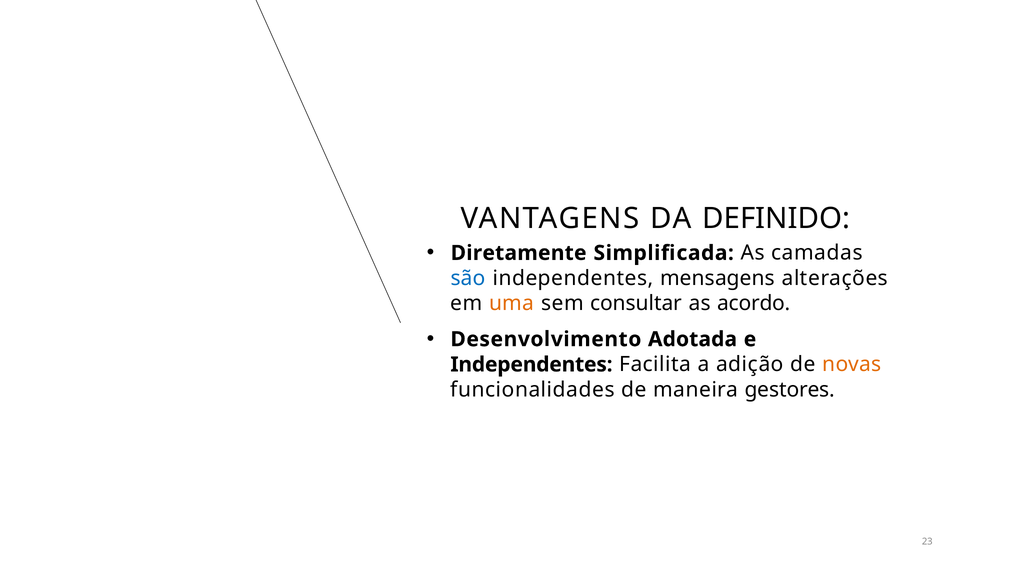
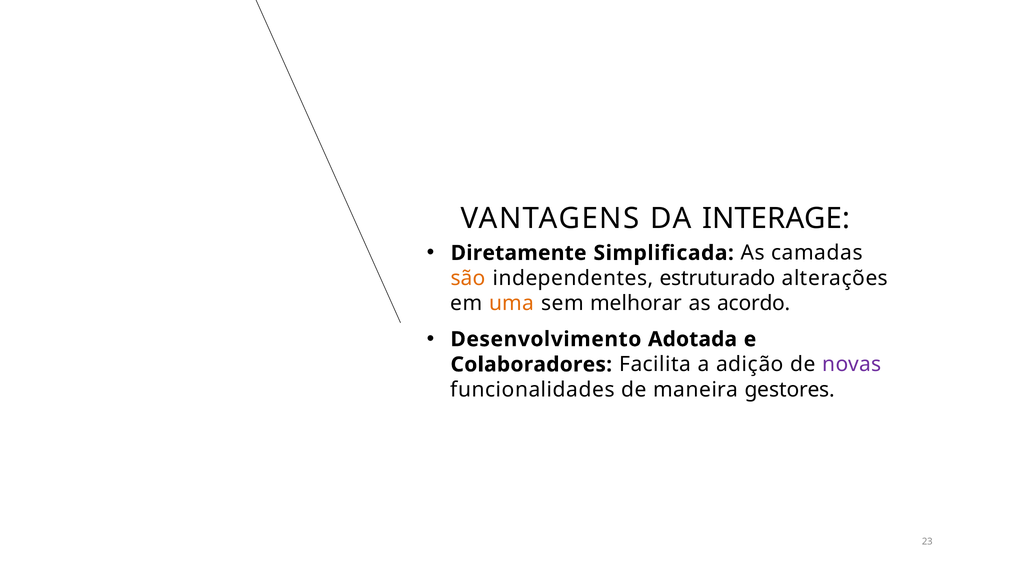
DEFINIDO: DEFINIDO -> INTERAGE (776, 218)
são colour: blue -> orange (468, 278)
mensagens: mensagens -> estruturado (718, 278)
consultar: consultar -> melhorar (636, 303)
Independentes: Independentes -> Colaboradores (531, 364)
novas colour: orange -> purple (852, 364)
